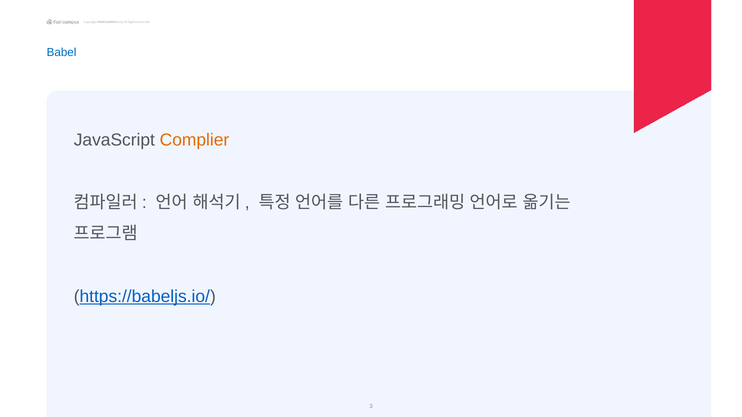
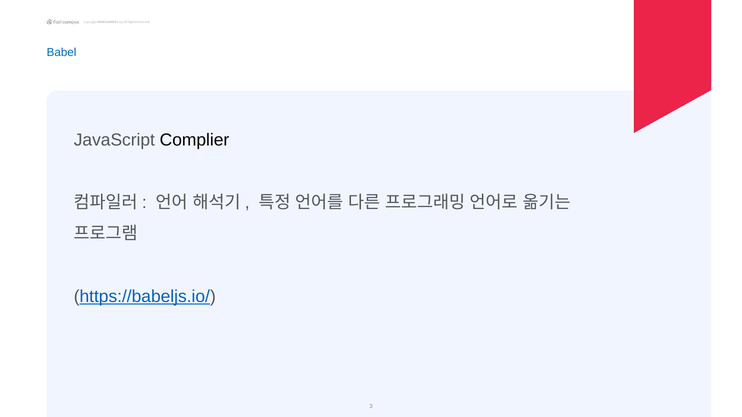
Complier colour: orange -> black (195, 140)
